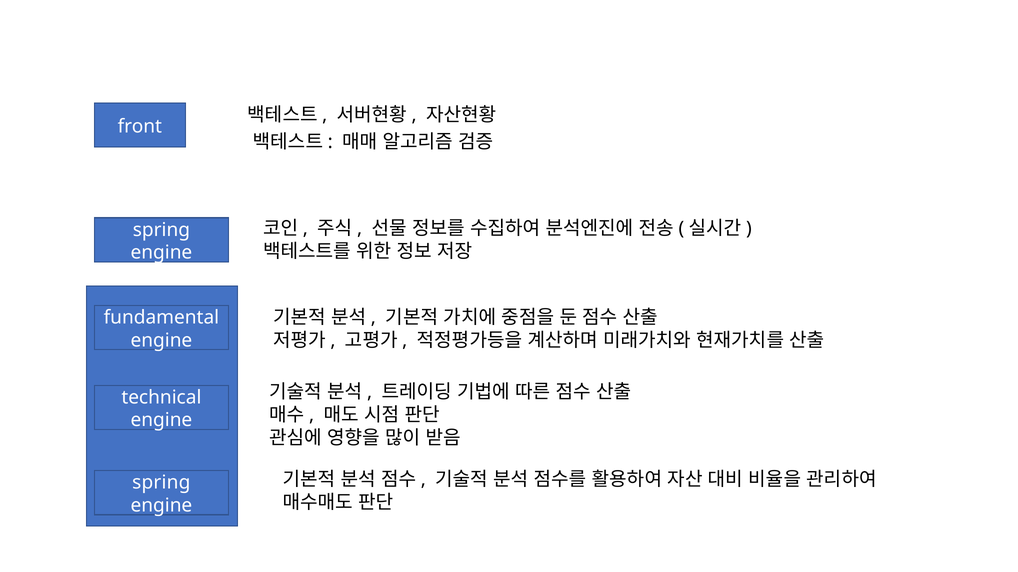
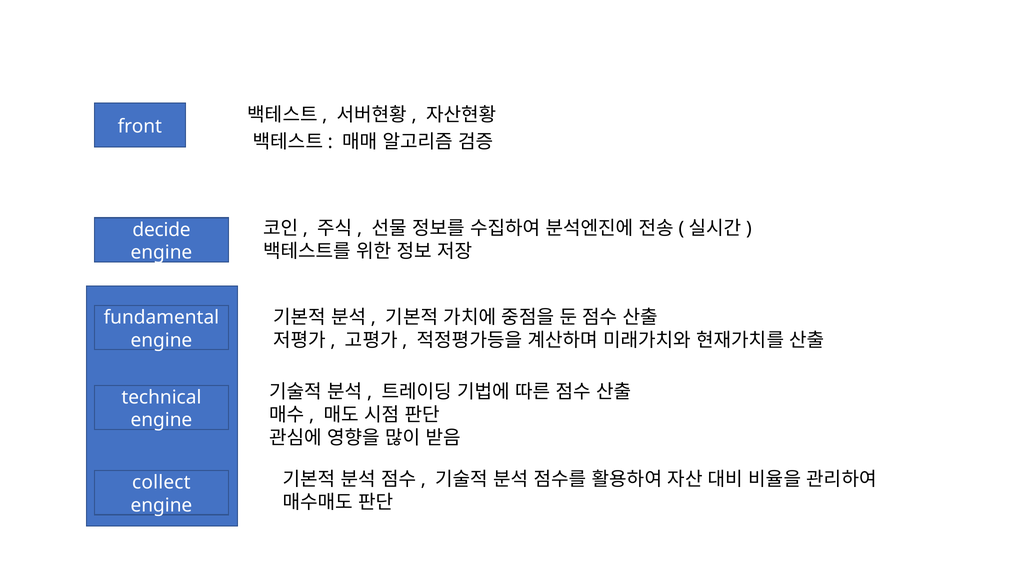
spring: spring -> decide (162, 230)
spring: spring -> collect (161, 483)
